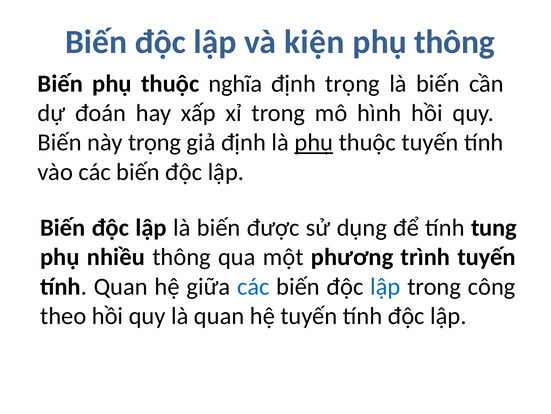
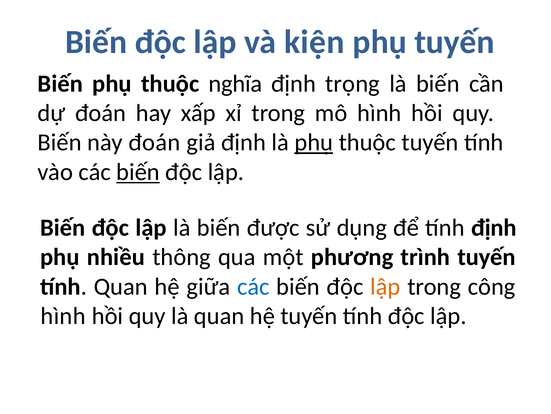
phụ thông: thông -> tuyến (454, 42)
này trọng: trọng -> đoán (154, 142)
biến underline: none -> present (138, 172)
tính tung: tung -> định (494, 227)
lập colour: blue -> orange (385, 286)
theo: theo -> hình (63, 316)
